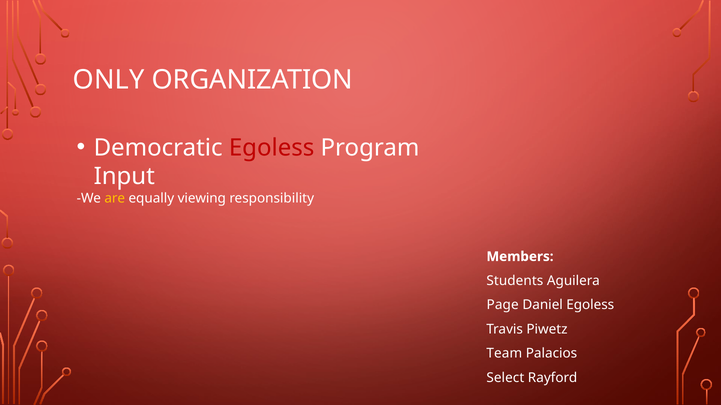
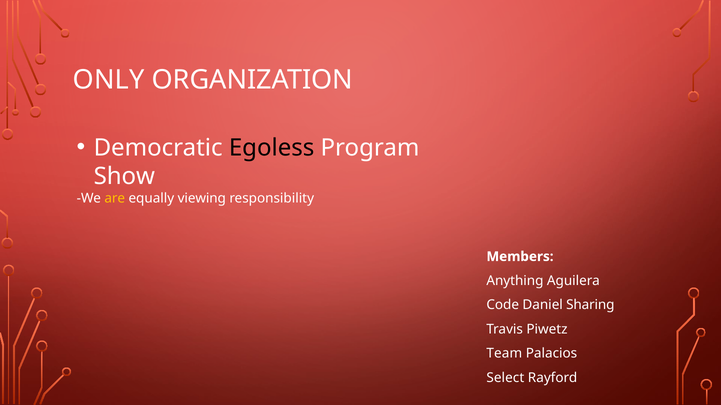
Egoless colour: red -> black (272, 148)
Input: Input -> Show (124, 177)
Students: Students -> Anything (515, 281)
Page: Page -> Code (503, 305)
Daniel Egoless: Egoless -> Sharing (590, 305)
